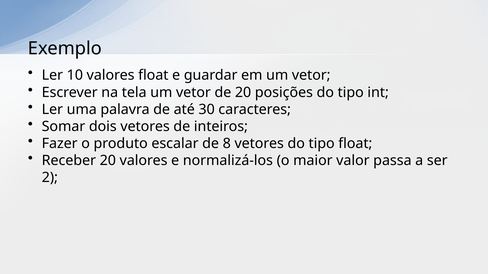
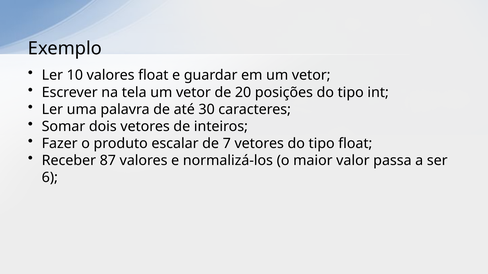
8: 8 -> 7 (227, 144)
Receber 20: 20 -> 87 (108, 161)
2: 2 -> 6 (50, 178)
